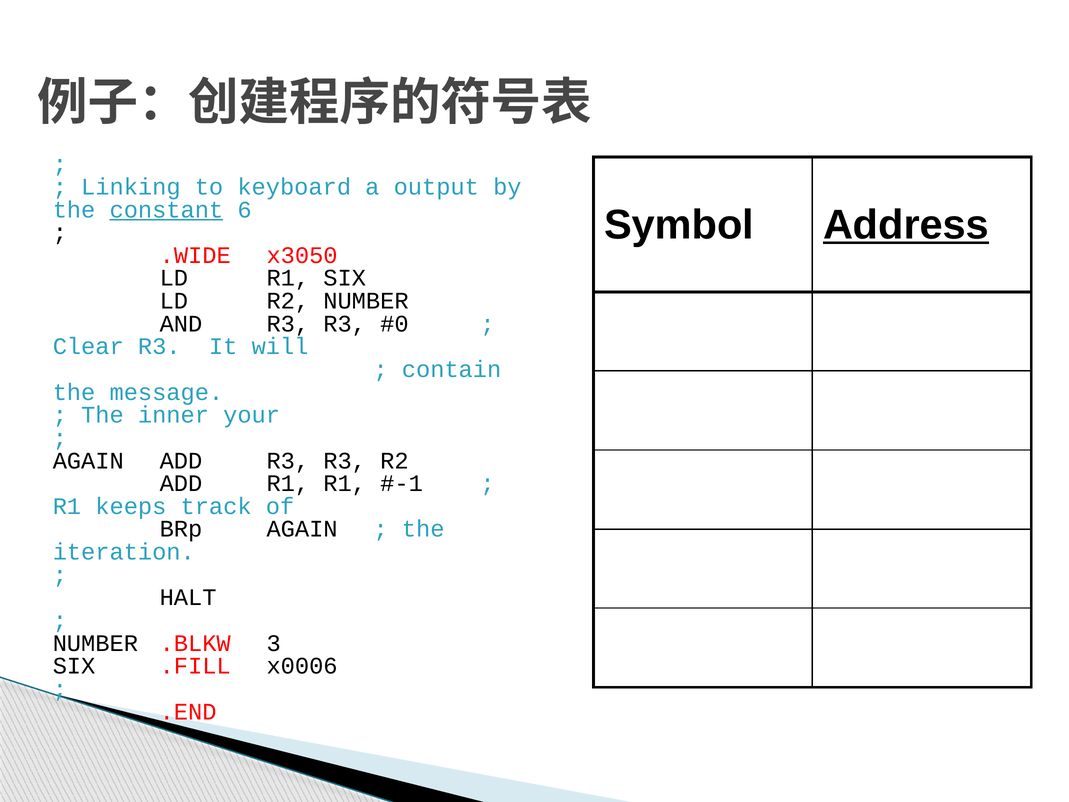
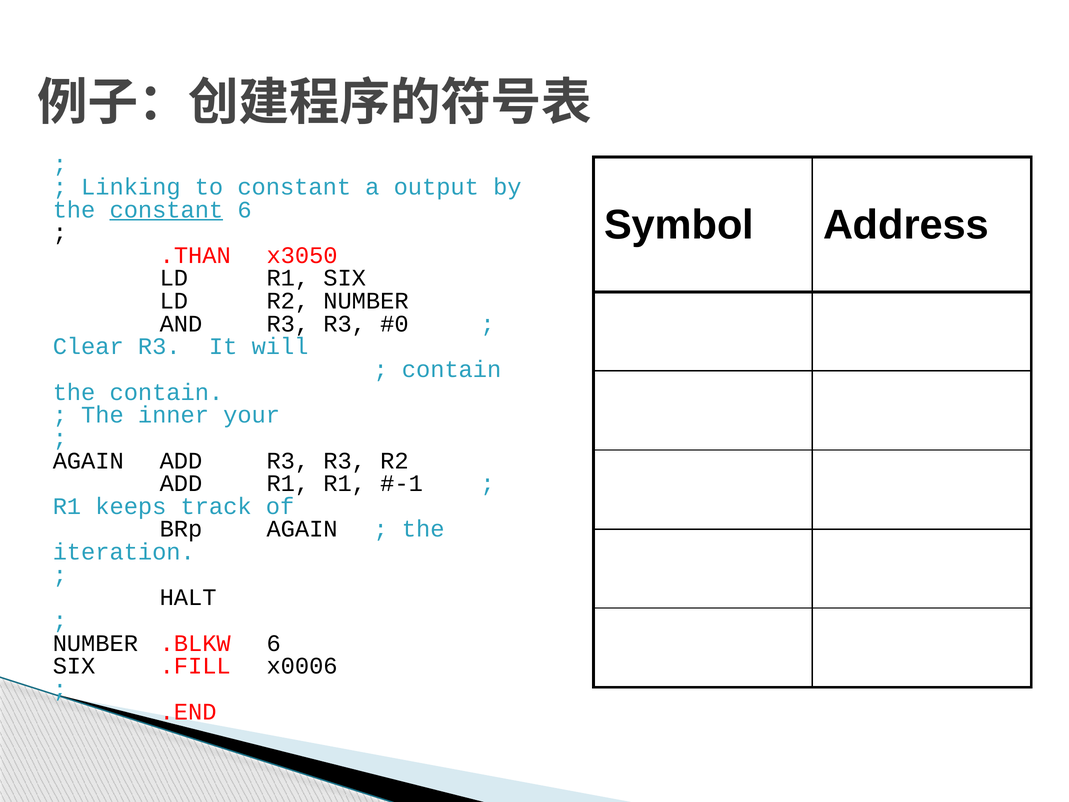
to keyboard: keyboard -> constant (294, 187)
Address underline: present -> none (906, 225)
.WIDE: .WIDE -> .THAN (195, 255)
the message: message -> contain (166, 392)
.BLKW 3: 3 -> 6 (274, 643)
